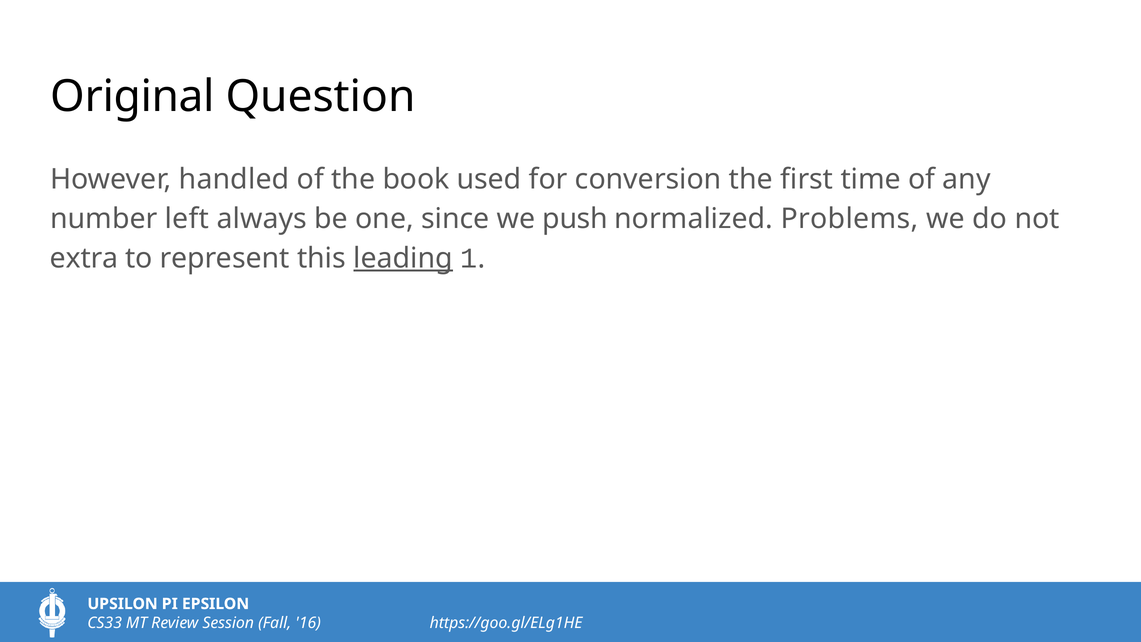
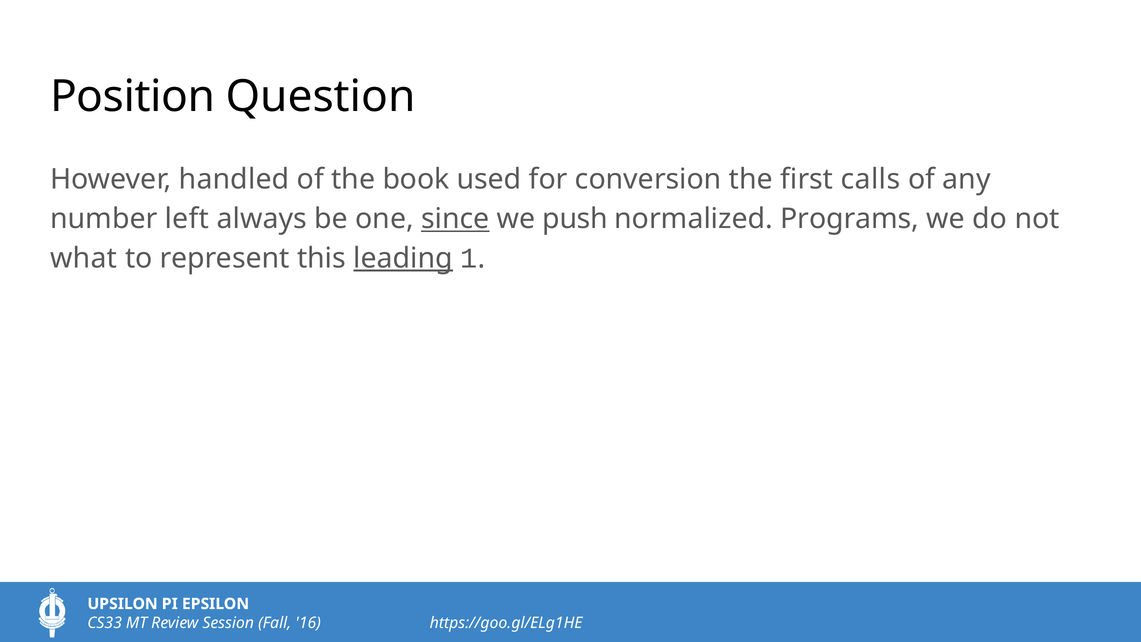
Original: Original -> Position (133, 97)
time: time -> calls (871, 179)
since underline: none -> present (455, 219)
Problems: Problems -> Programs (850, 219)
extra: extra -> what (84, 258)
